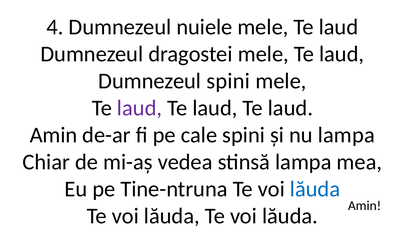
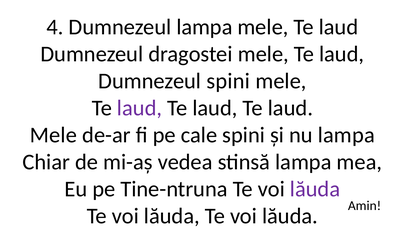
Dumnezeul nuiele: nuiele -> lampa (204, 27)
Amin: Amin -> Mele (53, 135)
lăuda colour: blue -> purple (315, 189)
